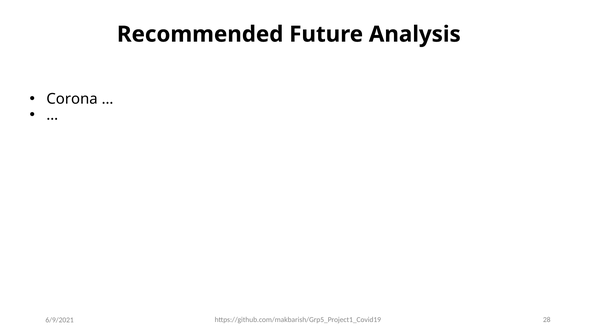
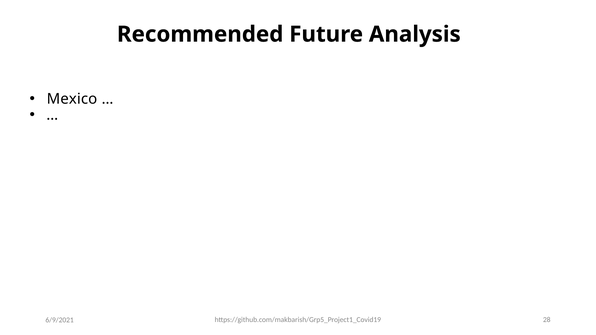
Corona: Corona -> Mexico (72, 99)
